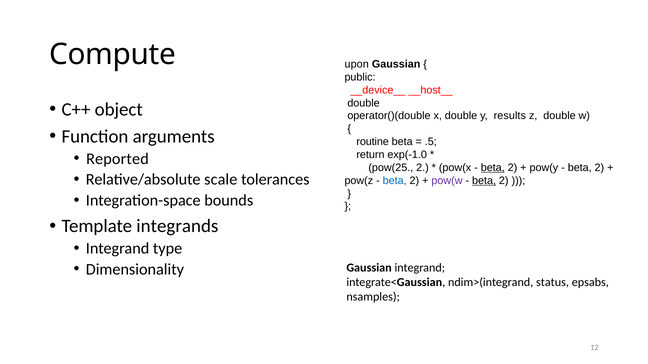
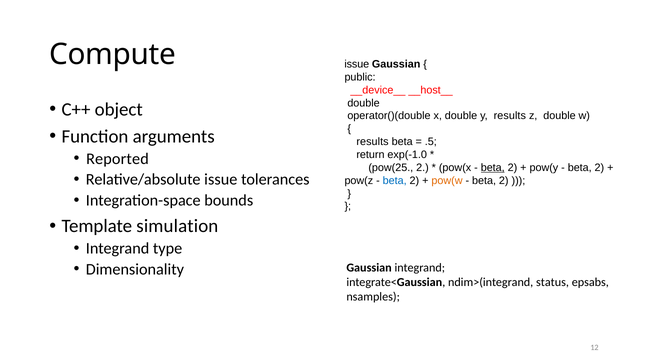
upon: upon -> issue (357, 64)
routine: routine -> results (373, 142)
Relative/absolute scale: scale -> issue (221, 180)
pow(w colour: purple -> orange (447, 181)
beta underline: present -> none (484, 181)
integrands: integrands -> simulation (177, 226)
